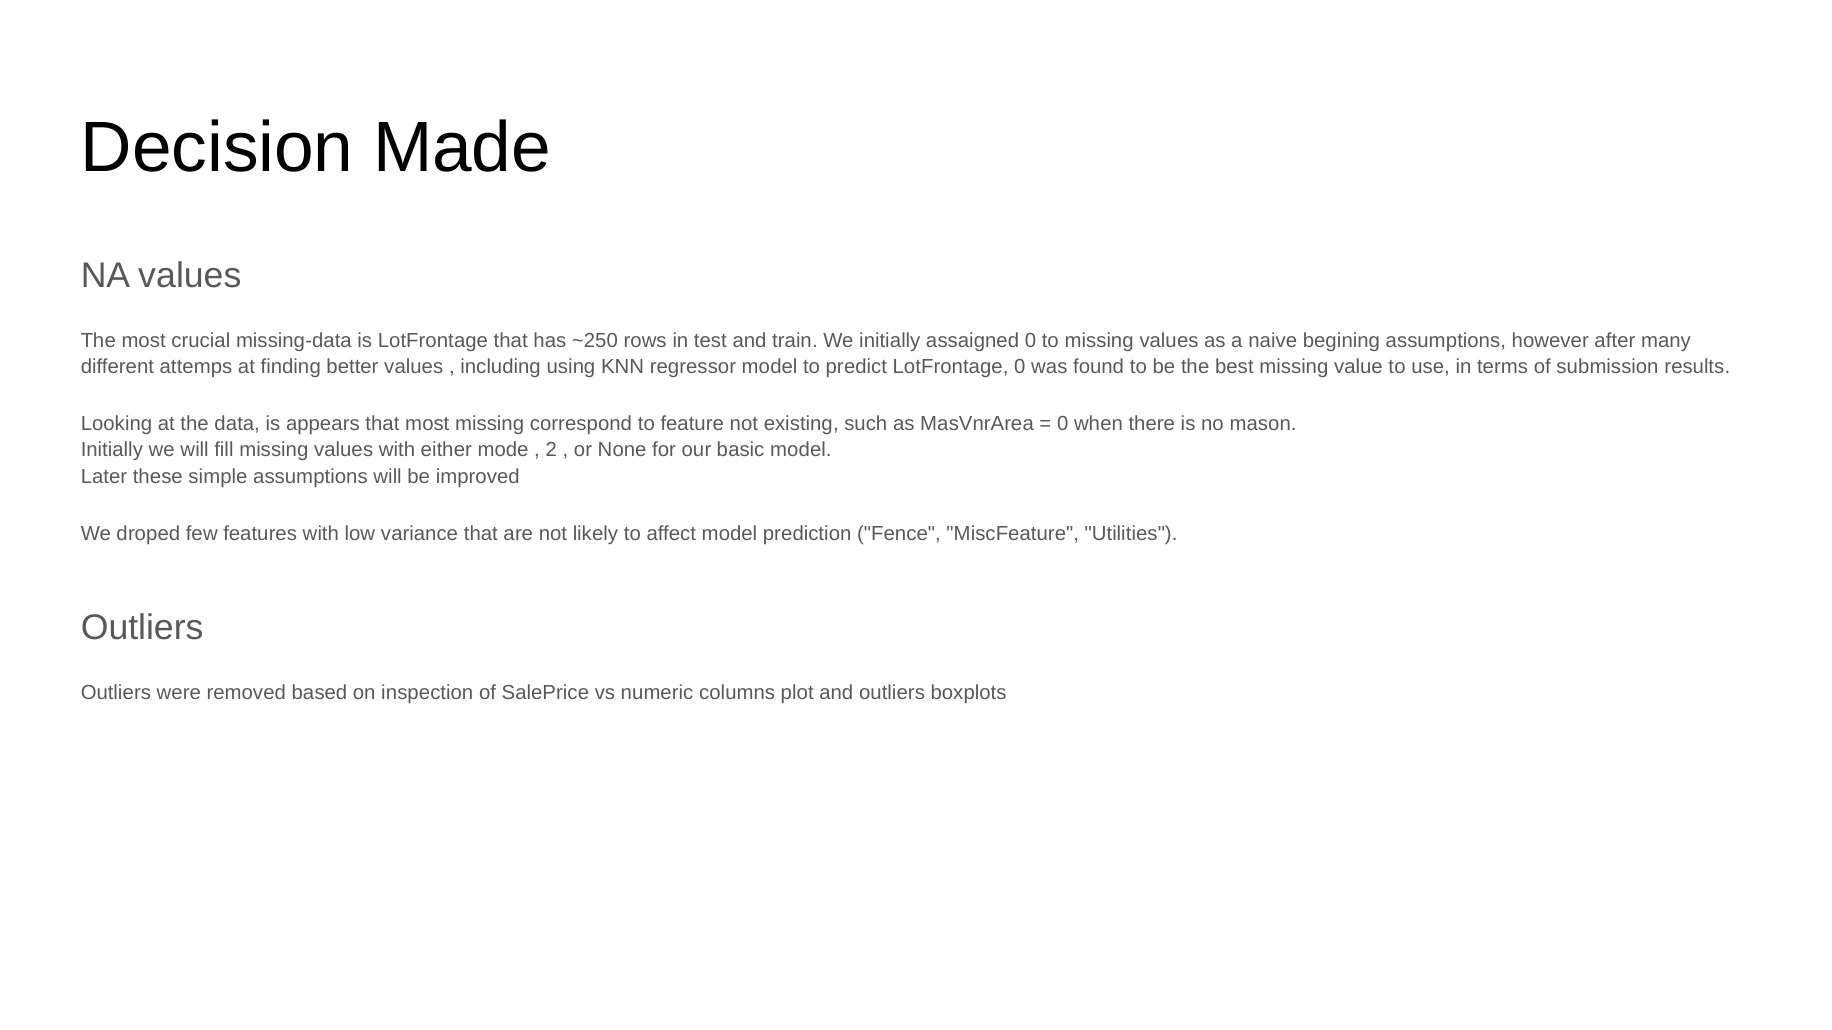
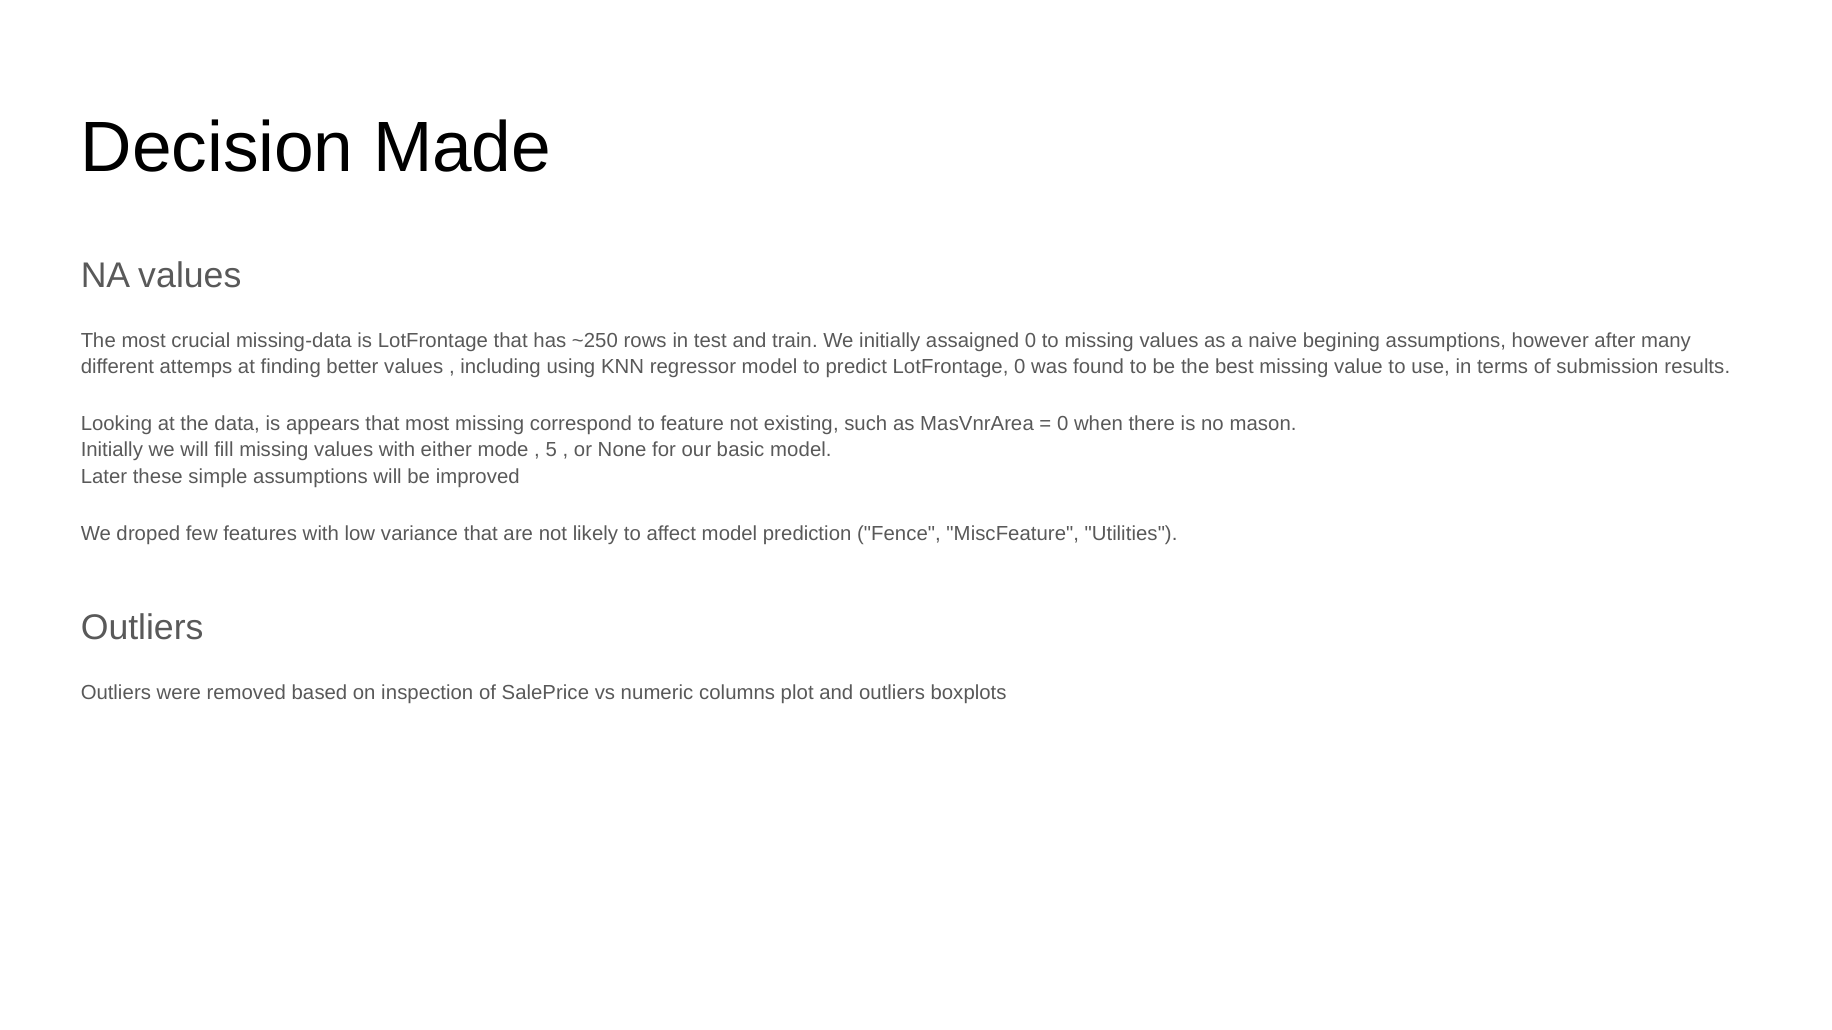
2: 2 -> 5 (551, 450)
